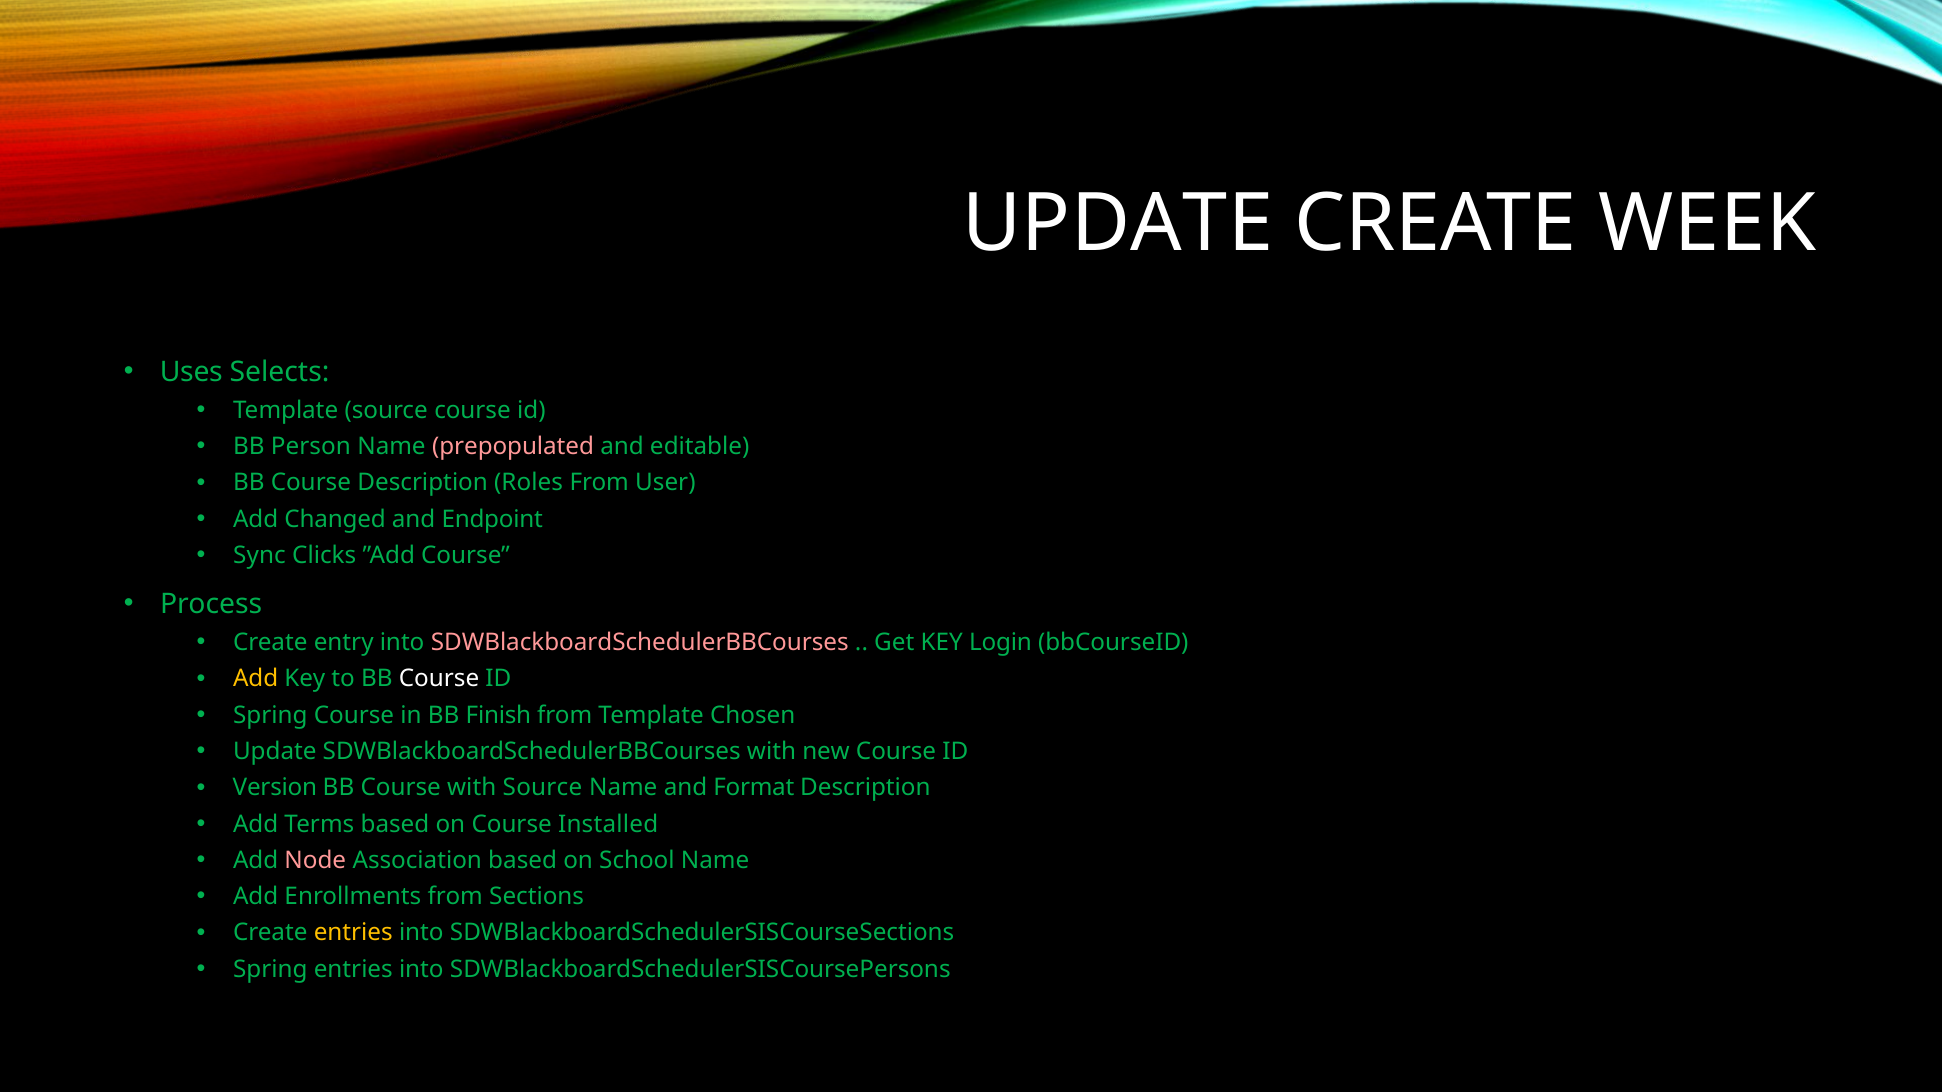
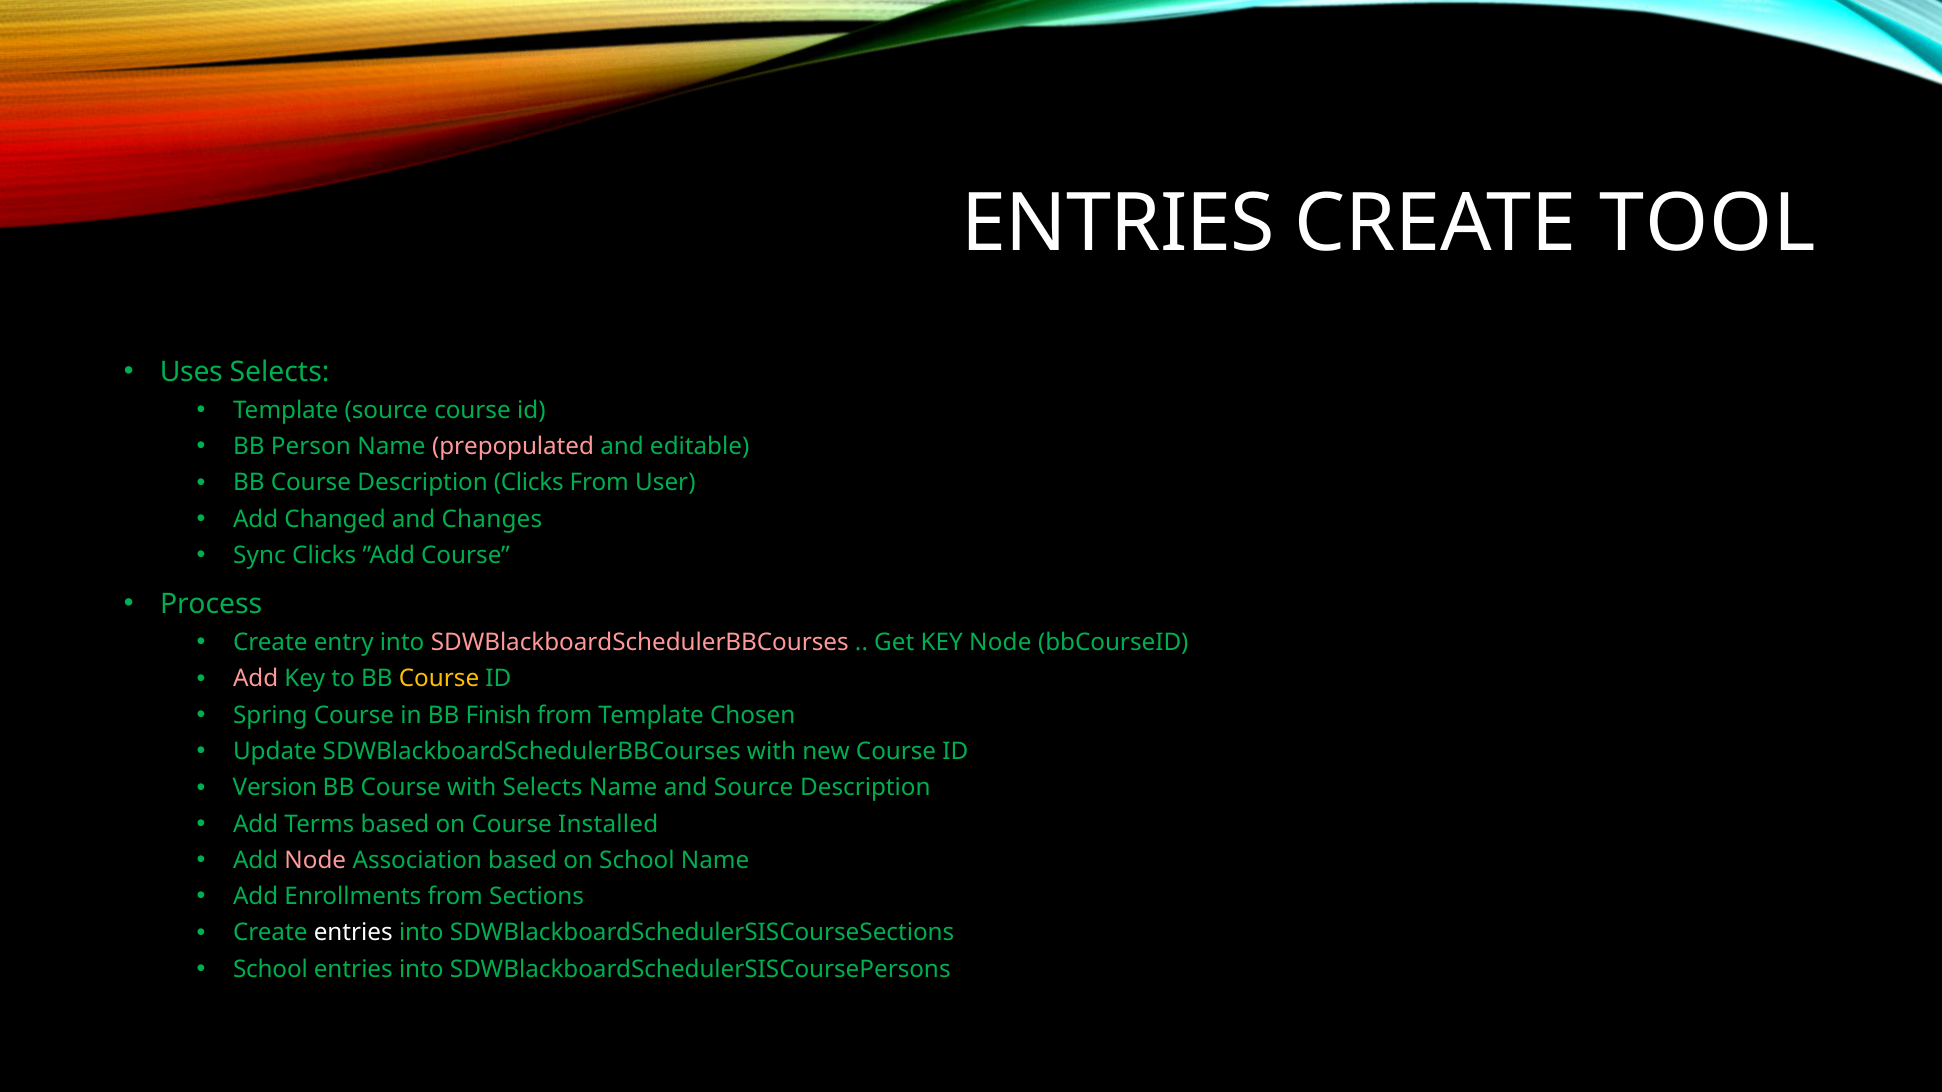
UPDATE: UPDATE -> ENTRIES (1118, 224)
WEEK: WEEK -> TOOL (1707, 224)
Description Roles: Roles -> Clicks (529, 483)
Endpoint: Endpoint -> Changes (492, 519)
KEY Login: Login -> Node (1000, 643)
Add colour: yellow -> pink (256, 679)
Course colour: white -> yellow (439, 679)
with Source: Source -> Selects (543, 788)
and Format: Format -> Source (754, 788)
entries colour: yellow -> white (353, 933)
Spring: Spring -> School (270, 970)
